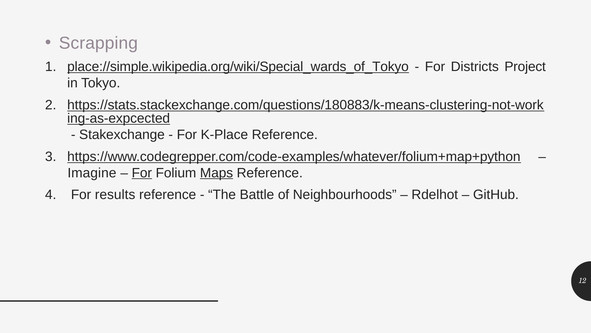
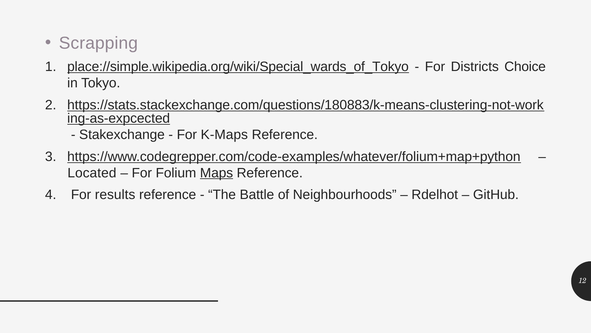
Project: Project -> Choice (525, 67)
K-Place: K-Place -> K-Maps (224, 135)
Imagine: Imagine -> Located (92, 173)
For underline: present -> none (142, 173)
